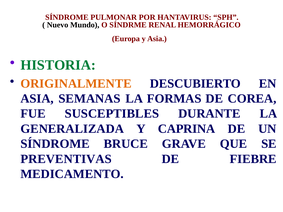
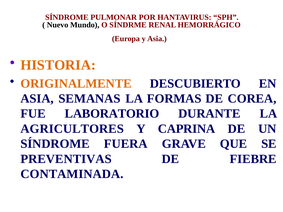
HISTORIA colour: green -> orange (58, 65)
SUSCEPTIBLES: SUSCEPTIBLES -> LABORATORIO (112, 114)
GENERALIZADA: GENERALIZADA -> AGRICULTORES (72, 129)
BRUCE: BRUCE -> FUERA (126, 144)
MEDICAMENTO: MEDICAMENTO -> CONTAMINADA (72, 174)
